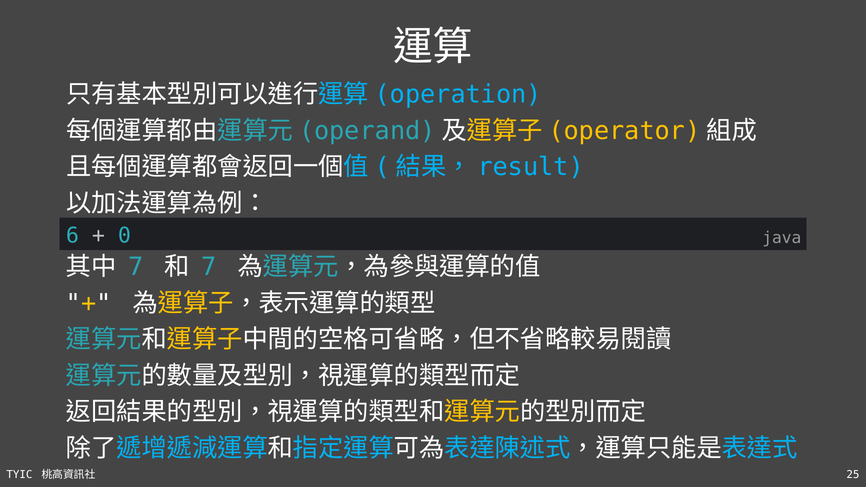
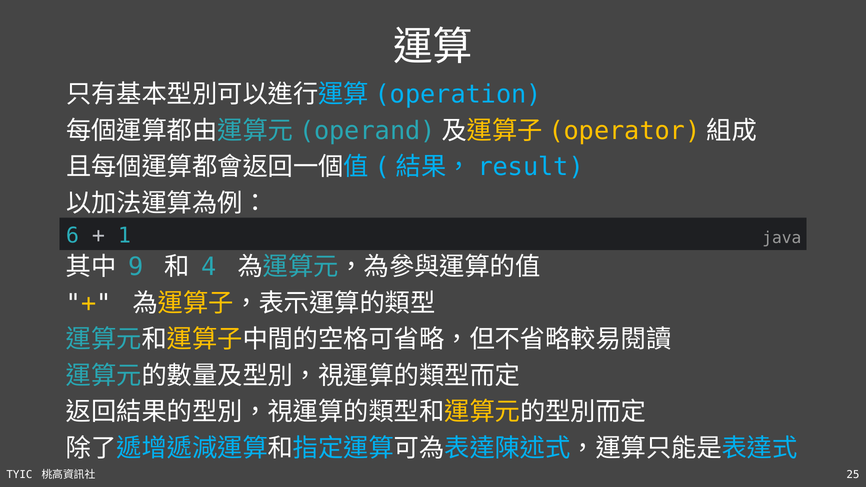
0: 0 -> 1 (124, 235)
7: 7 -> 9 (136, 267)
7: 7 -> 4 (209, 267)
